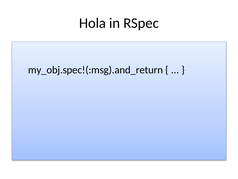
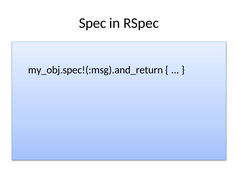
Hola: Hola -> Spec (93, 23)
